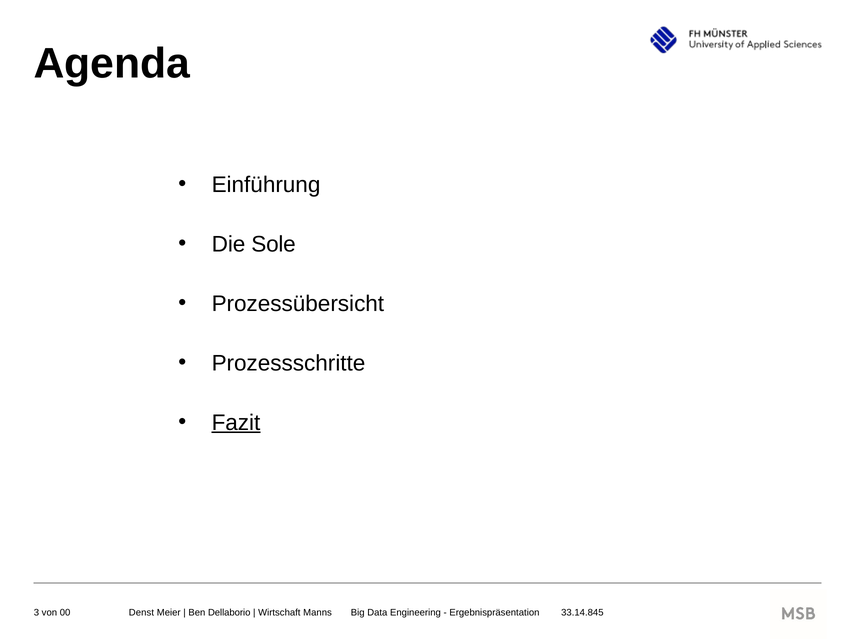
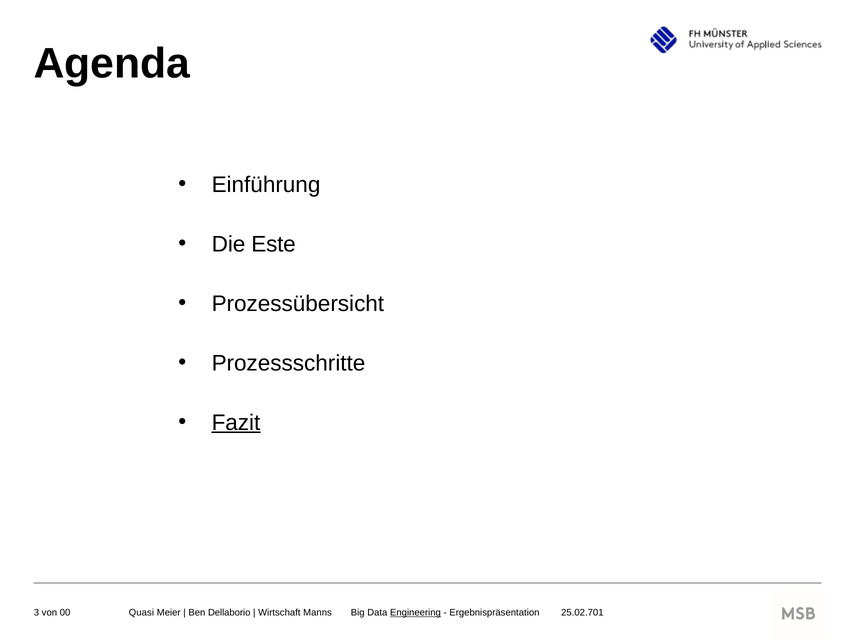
Sole: Sole -> Este (274, 244)
Denst: Denst -> Quasi (141, 613)
Engineering underline: none -> present (415, 613)
33.14.845: 33.14.845 -> 25.02.701 (582, 613)
